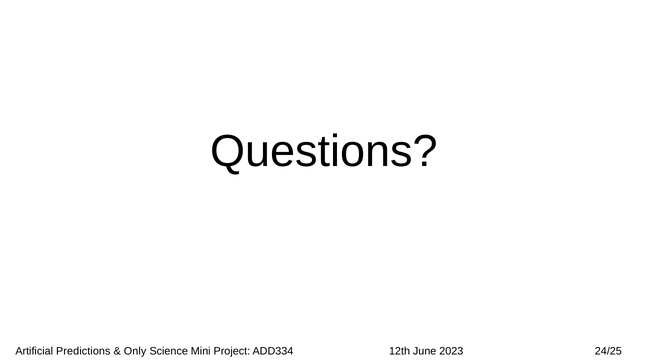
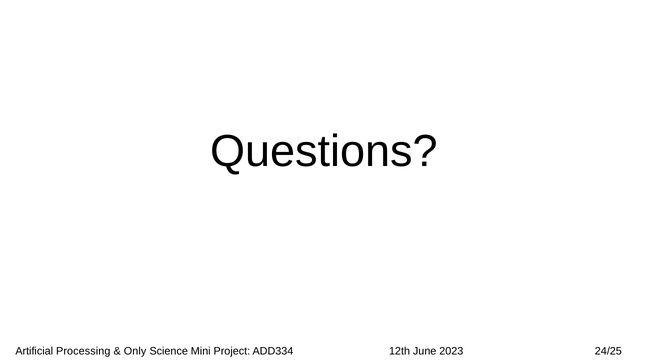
Predictions: Predictions -> Processing (83, 352)
